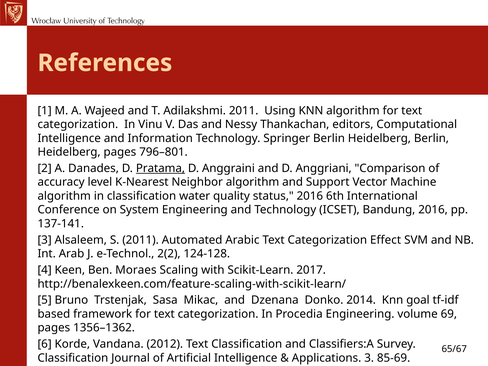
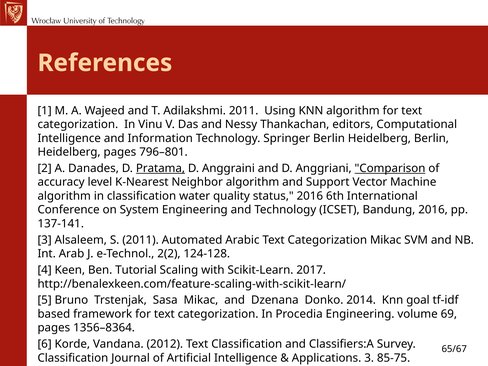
Comparison underline: none -> present (390, 168)
Categorization Effect: Effect -> Mikac (386, 240)
Moraes: Moraes -> Tutorial (136, 270)
1356–1362: 1356–1362 -> 1356–8364 (104, 328)
85-69: 85-69 -> 85-75 (394, 358)
